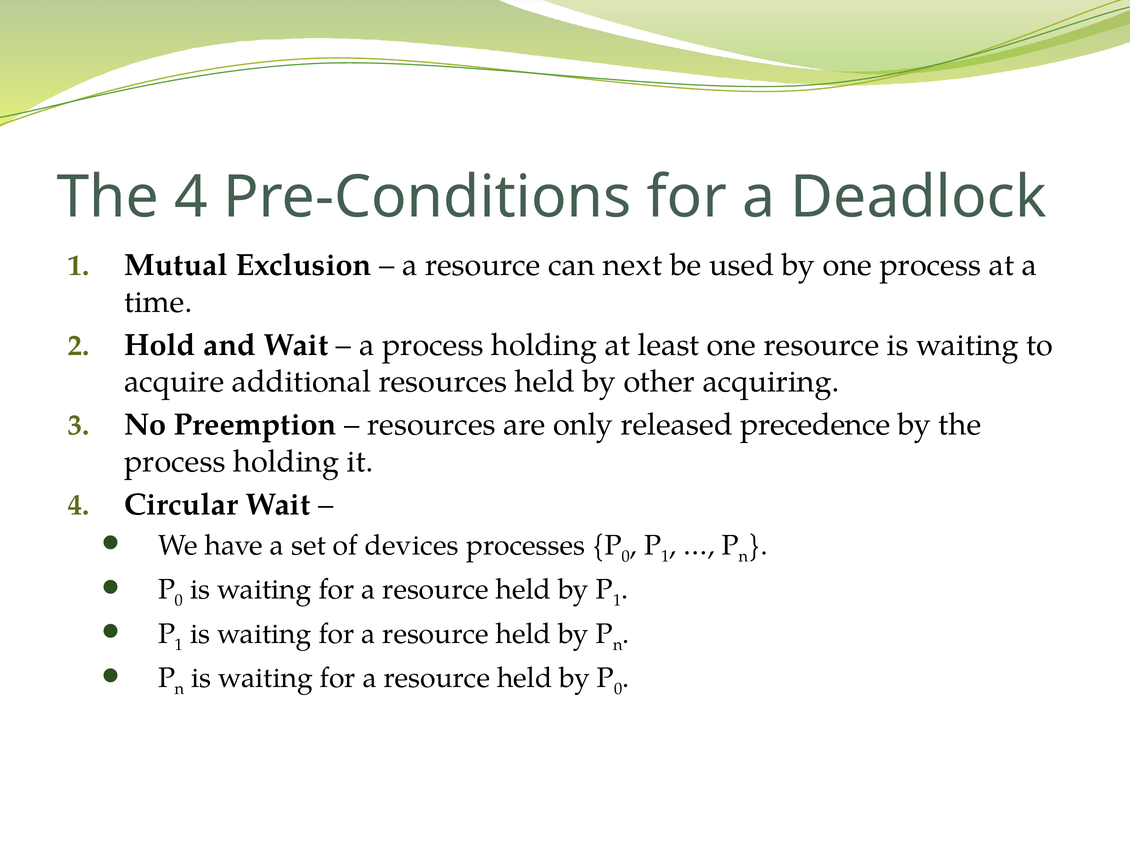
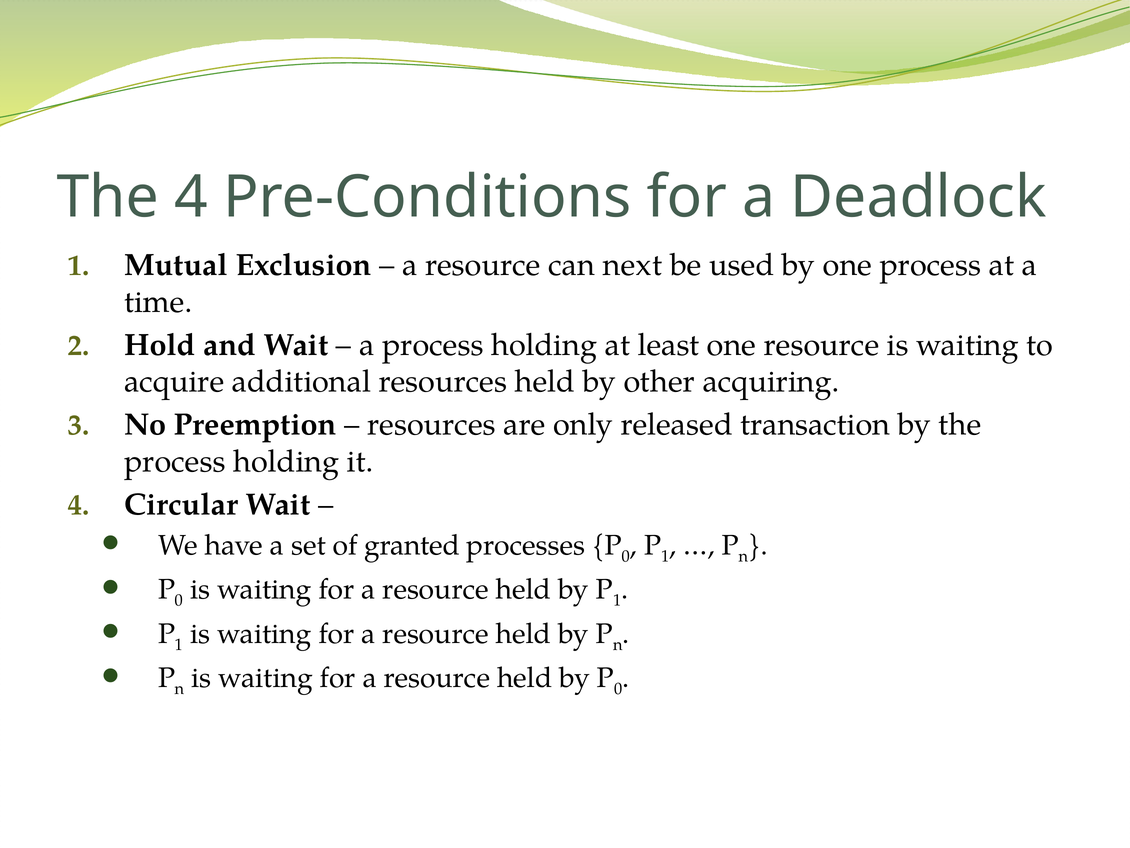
precedence: precedence -> transaction (815, 425)
devices: devices -> granted (412, 545)
